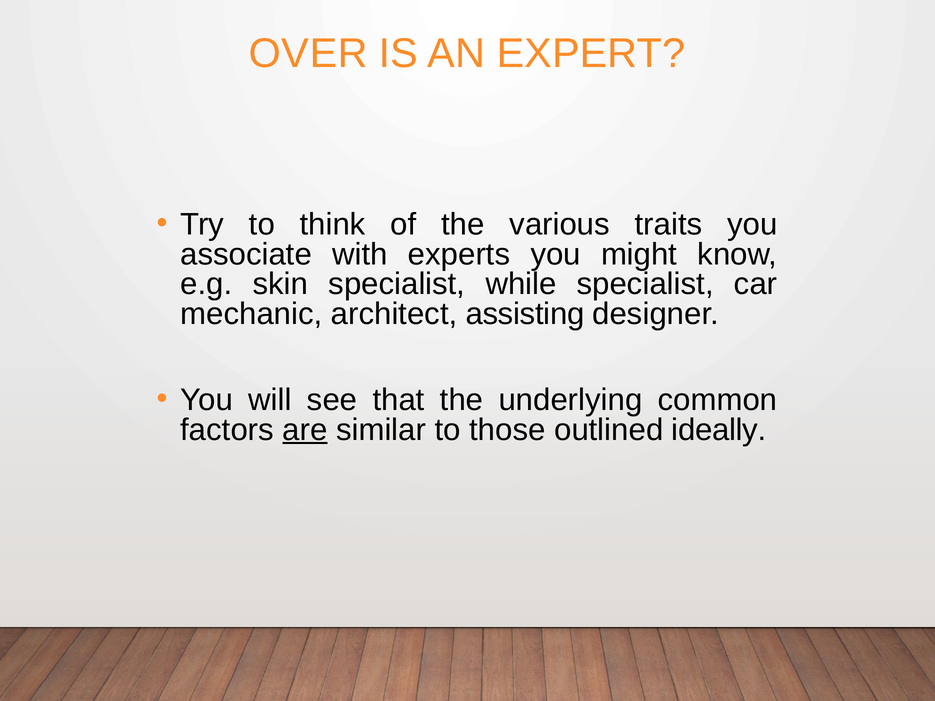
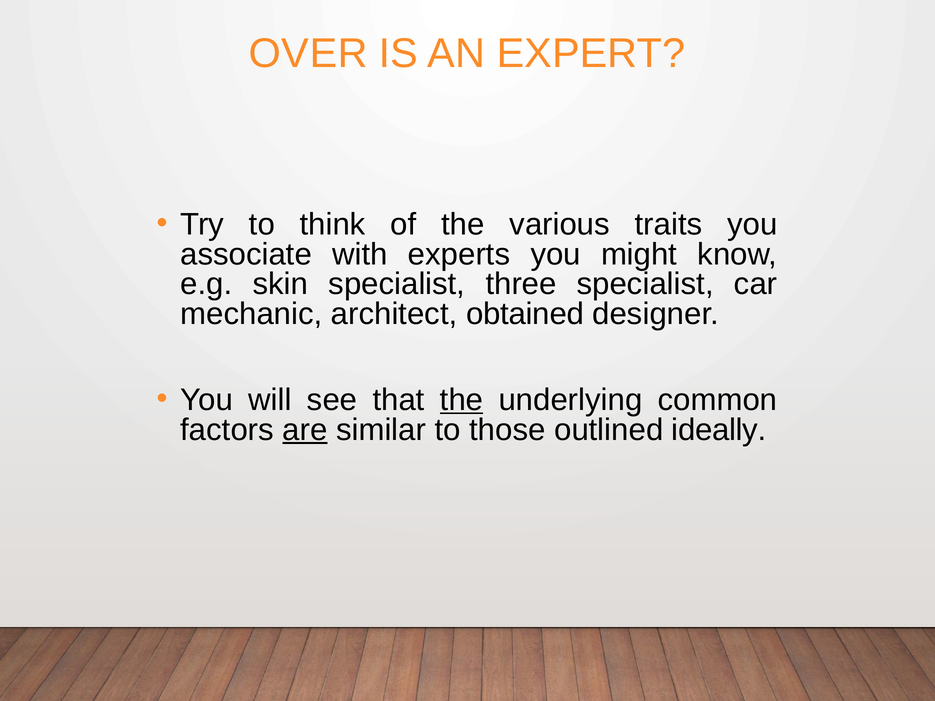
while: while -> three (521, 284)
assisting: assisting -> obtained (525, 314)
the underline: none -> present (462, 400)
